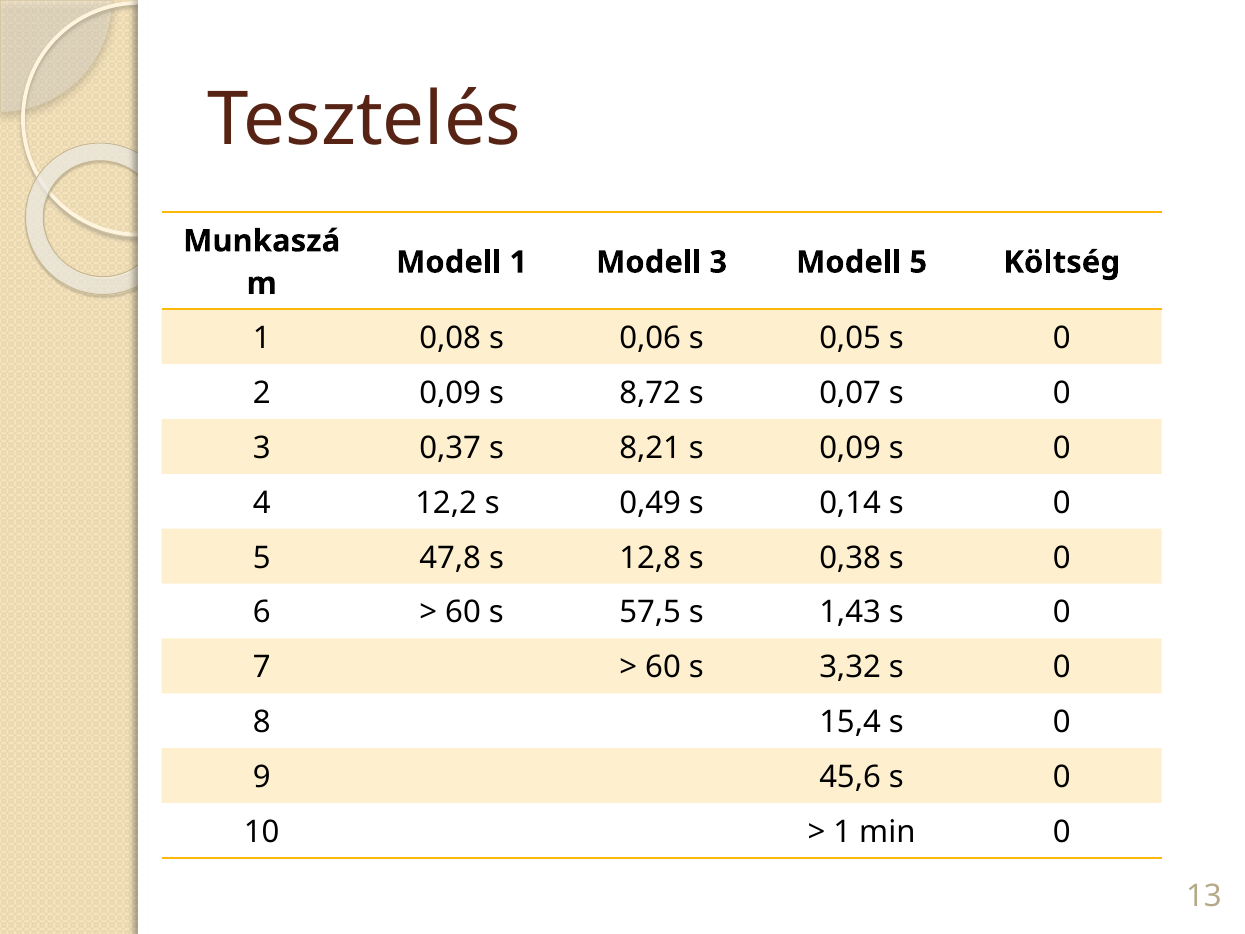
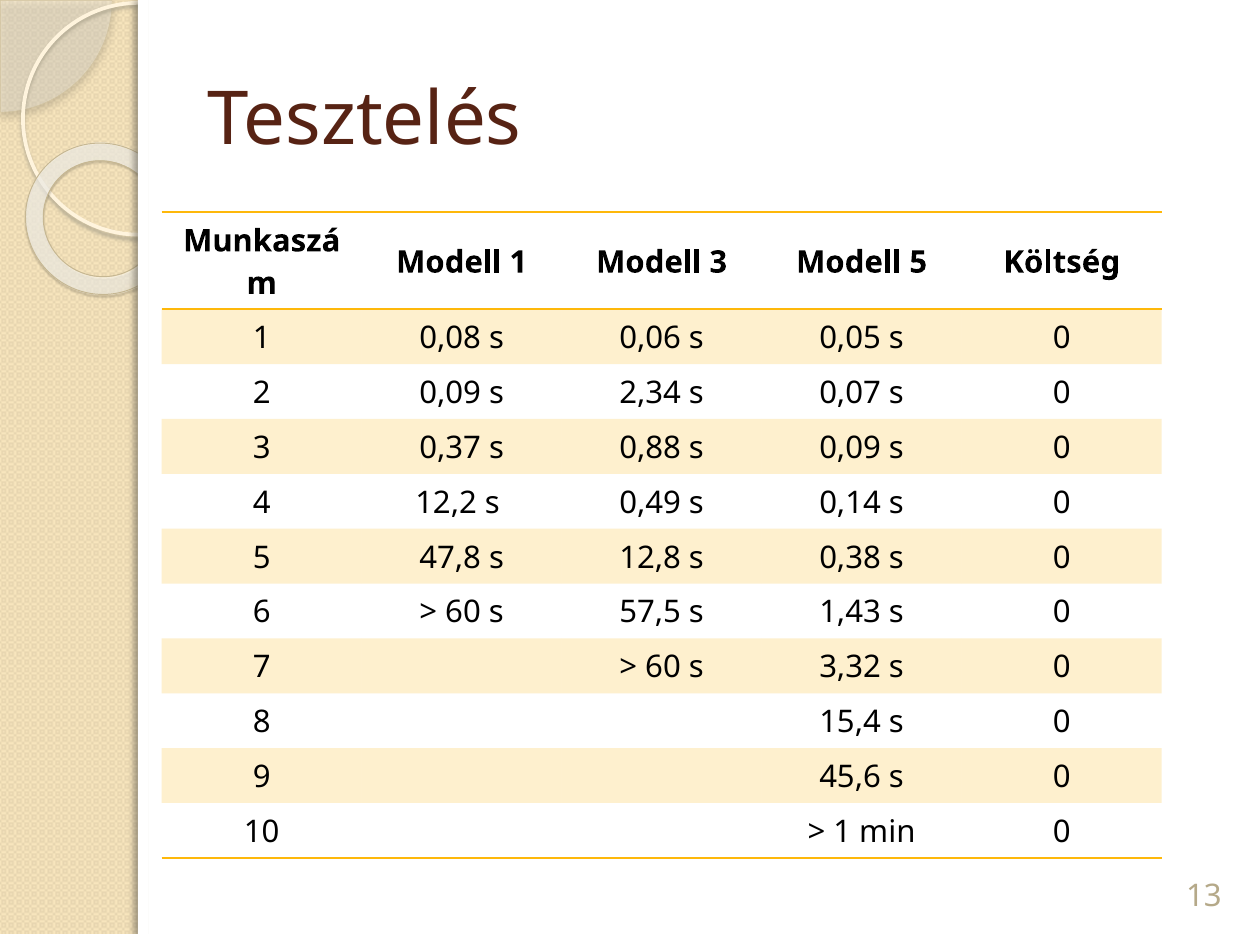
8,72: 8,72 -> 2,34 (650, 393)
8,21: 8,21 -> 0,88 (650, 448)
